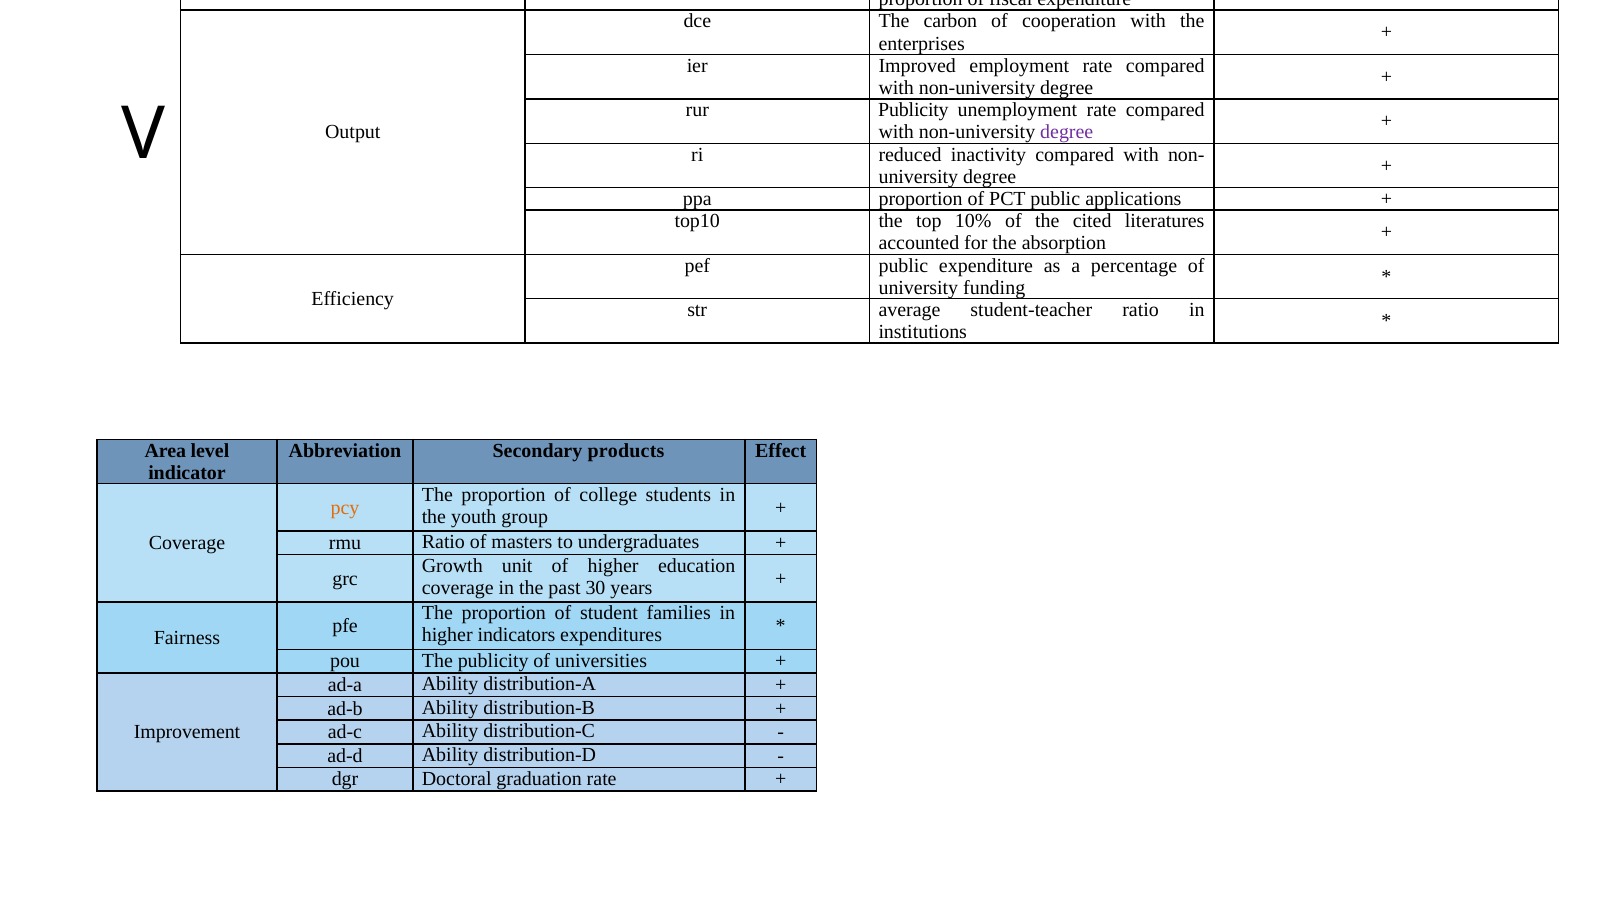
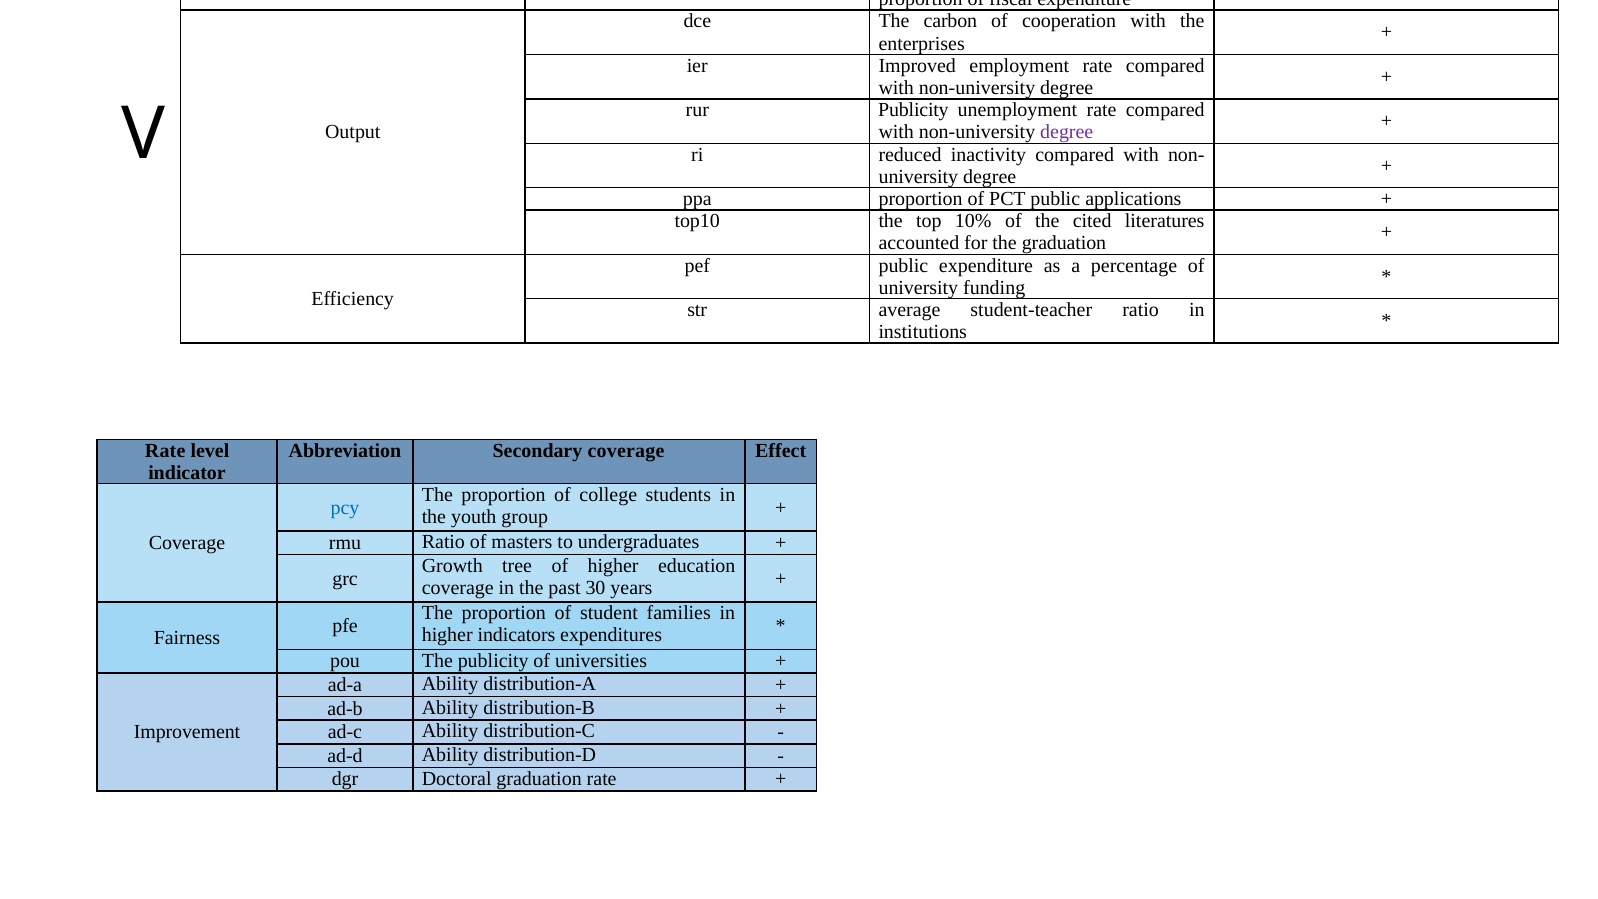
the absorption: absorption -> graduation (1064, 243)
Area: Area -> Rate (165, 450)
Secondary products: products -> coverage (626, 450)
pcy colour: orange -> blue (345, 507)
unit: unit -> tree (517, 566)
